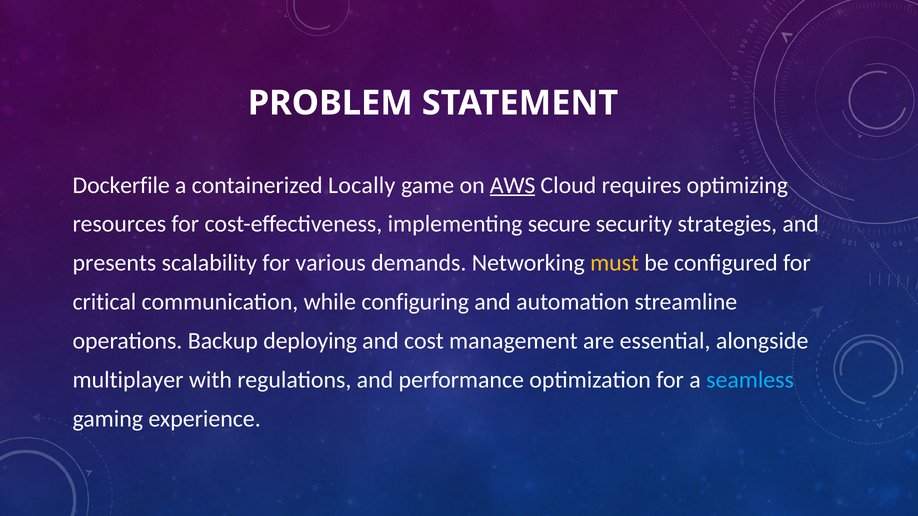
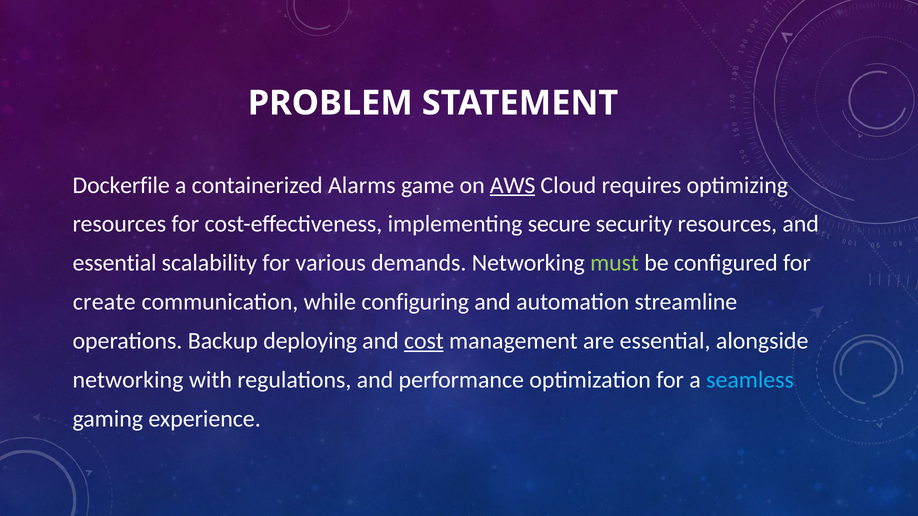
Locally: Locally -> Alarms (362, 185)
security strategies: strategies -> resources (727, 224)
presents: presents -> essential (115, 263)
must colour: yellow -> light green (615, 263)
critical: critical -> create (104, 302)
cost underline: none -> present (424, 341)
multiplayer: multiplayer -> networking (128, 380)
